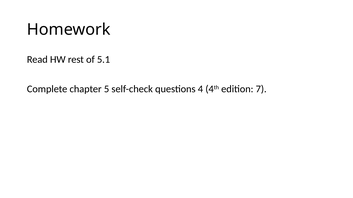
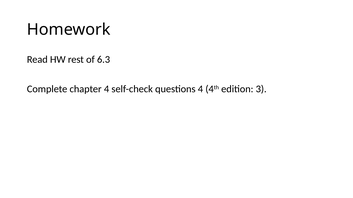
5.1: 5.1 -> 6.3 (104, 60)
chapter 5: 5 -> 4 (107, 89)
7: 7 -> 3 (261, 89)
